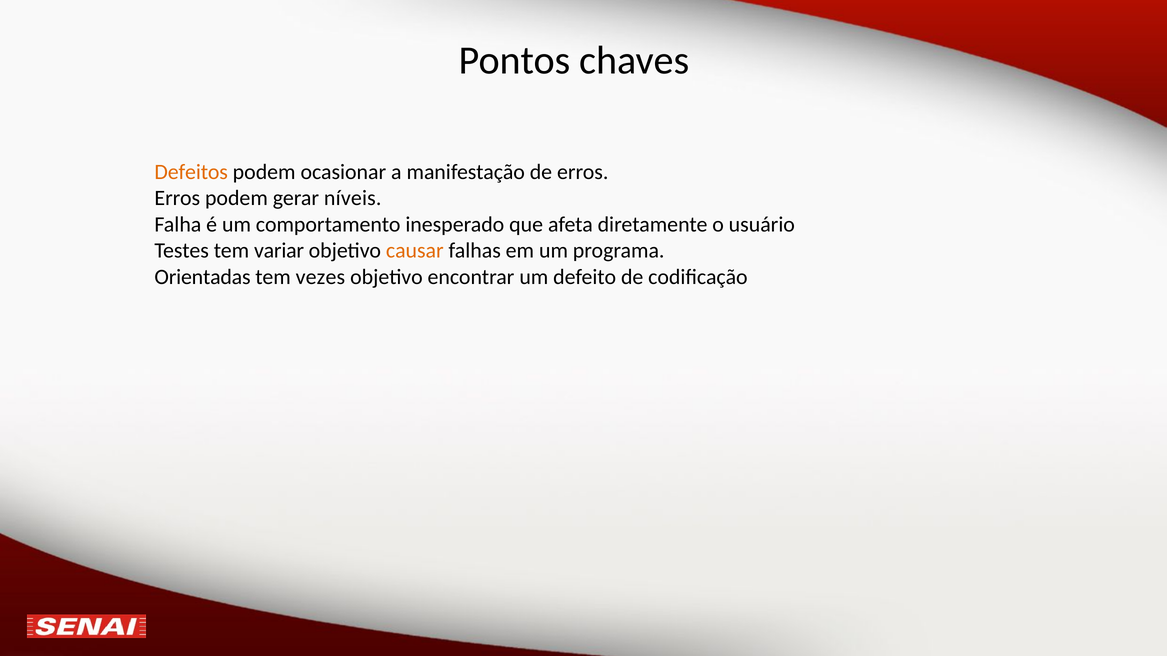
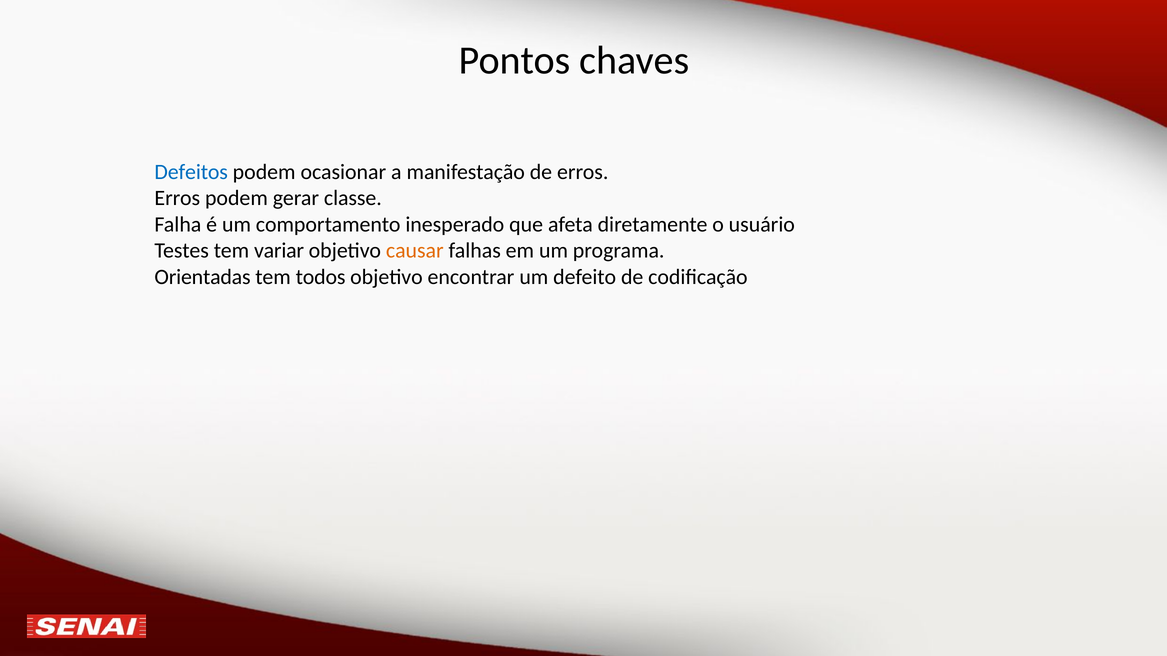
Defeitos colour: orange -> blue (191, 172)
níveis: níveis -> classe (353, 198)
vezes: vezes -> todos (321, 277)
